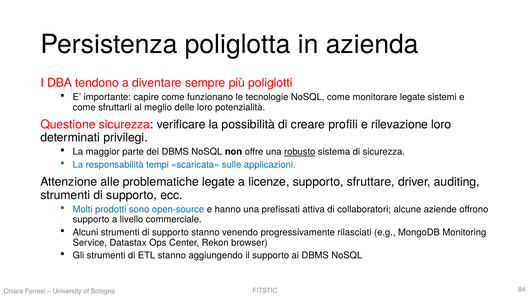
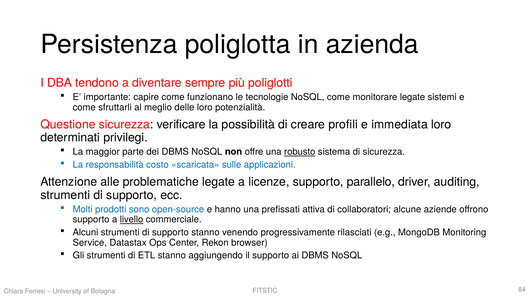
rilevazione: rilevazione -> immediata (400, 124)
tempi: tempi -> costo (157, 165)
sfruttare: sfruttare -> parallelo (371, 182)
livello underline: none -> present (132, 220)
